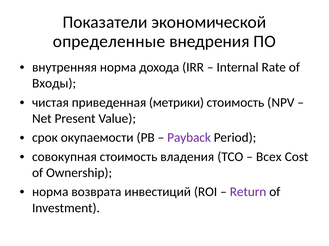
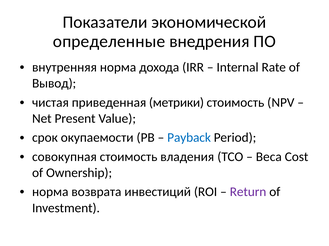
Входы: Входы -> Вывод (54, 84)
Payback colour: purple -> blue (189, 138)
Всех: Всех -> Веса (269, 157)
